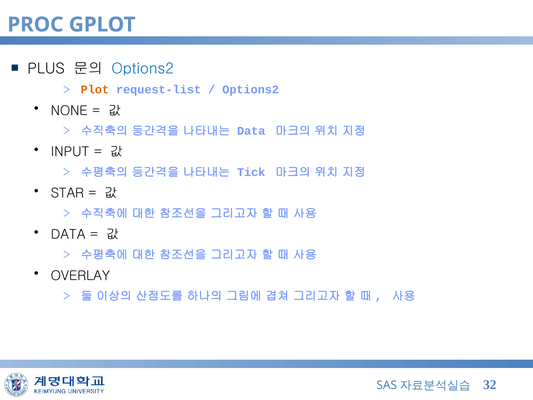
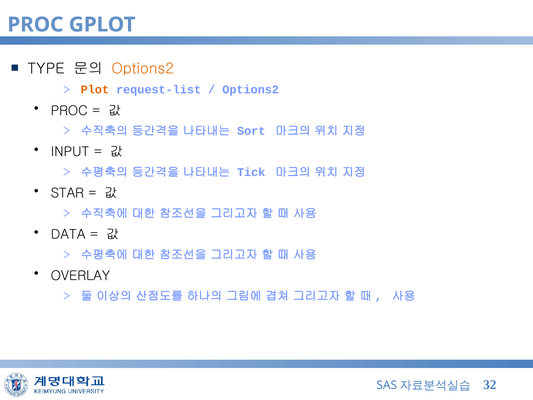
PLUS: PLUS -> TYPE (46, 69)
Options2 colour: blue -> orange (143, 69)
NONE: NONE -> PROC (69, 111)
Data: Data -> Sort (251, 131)
